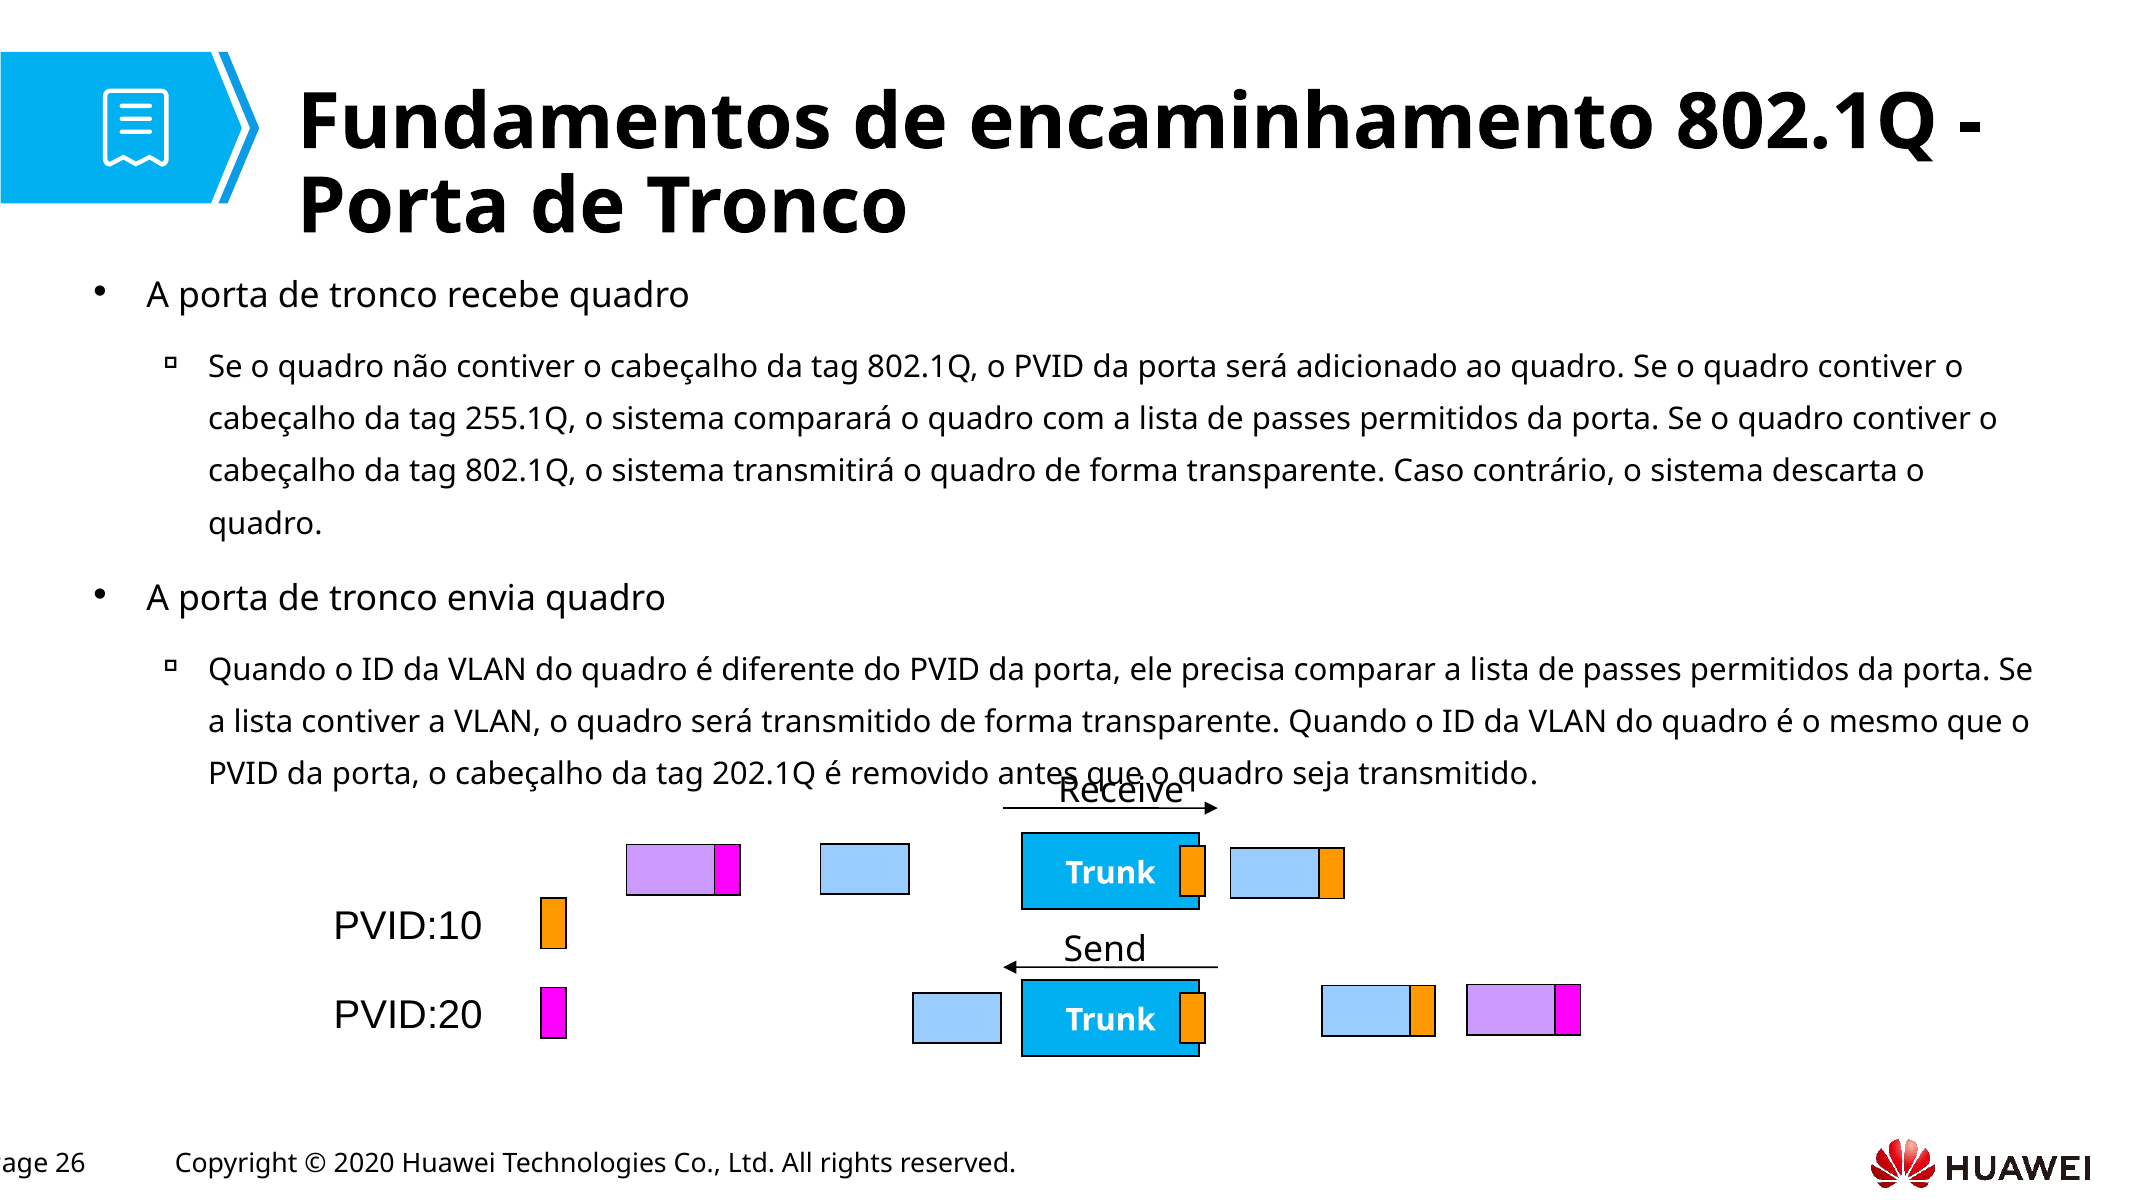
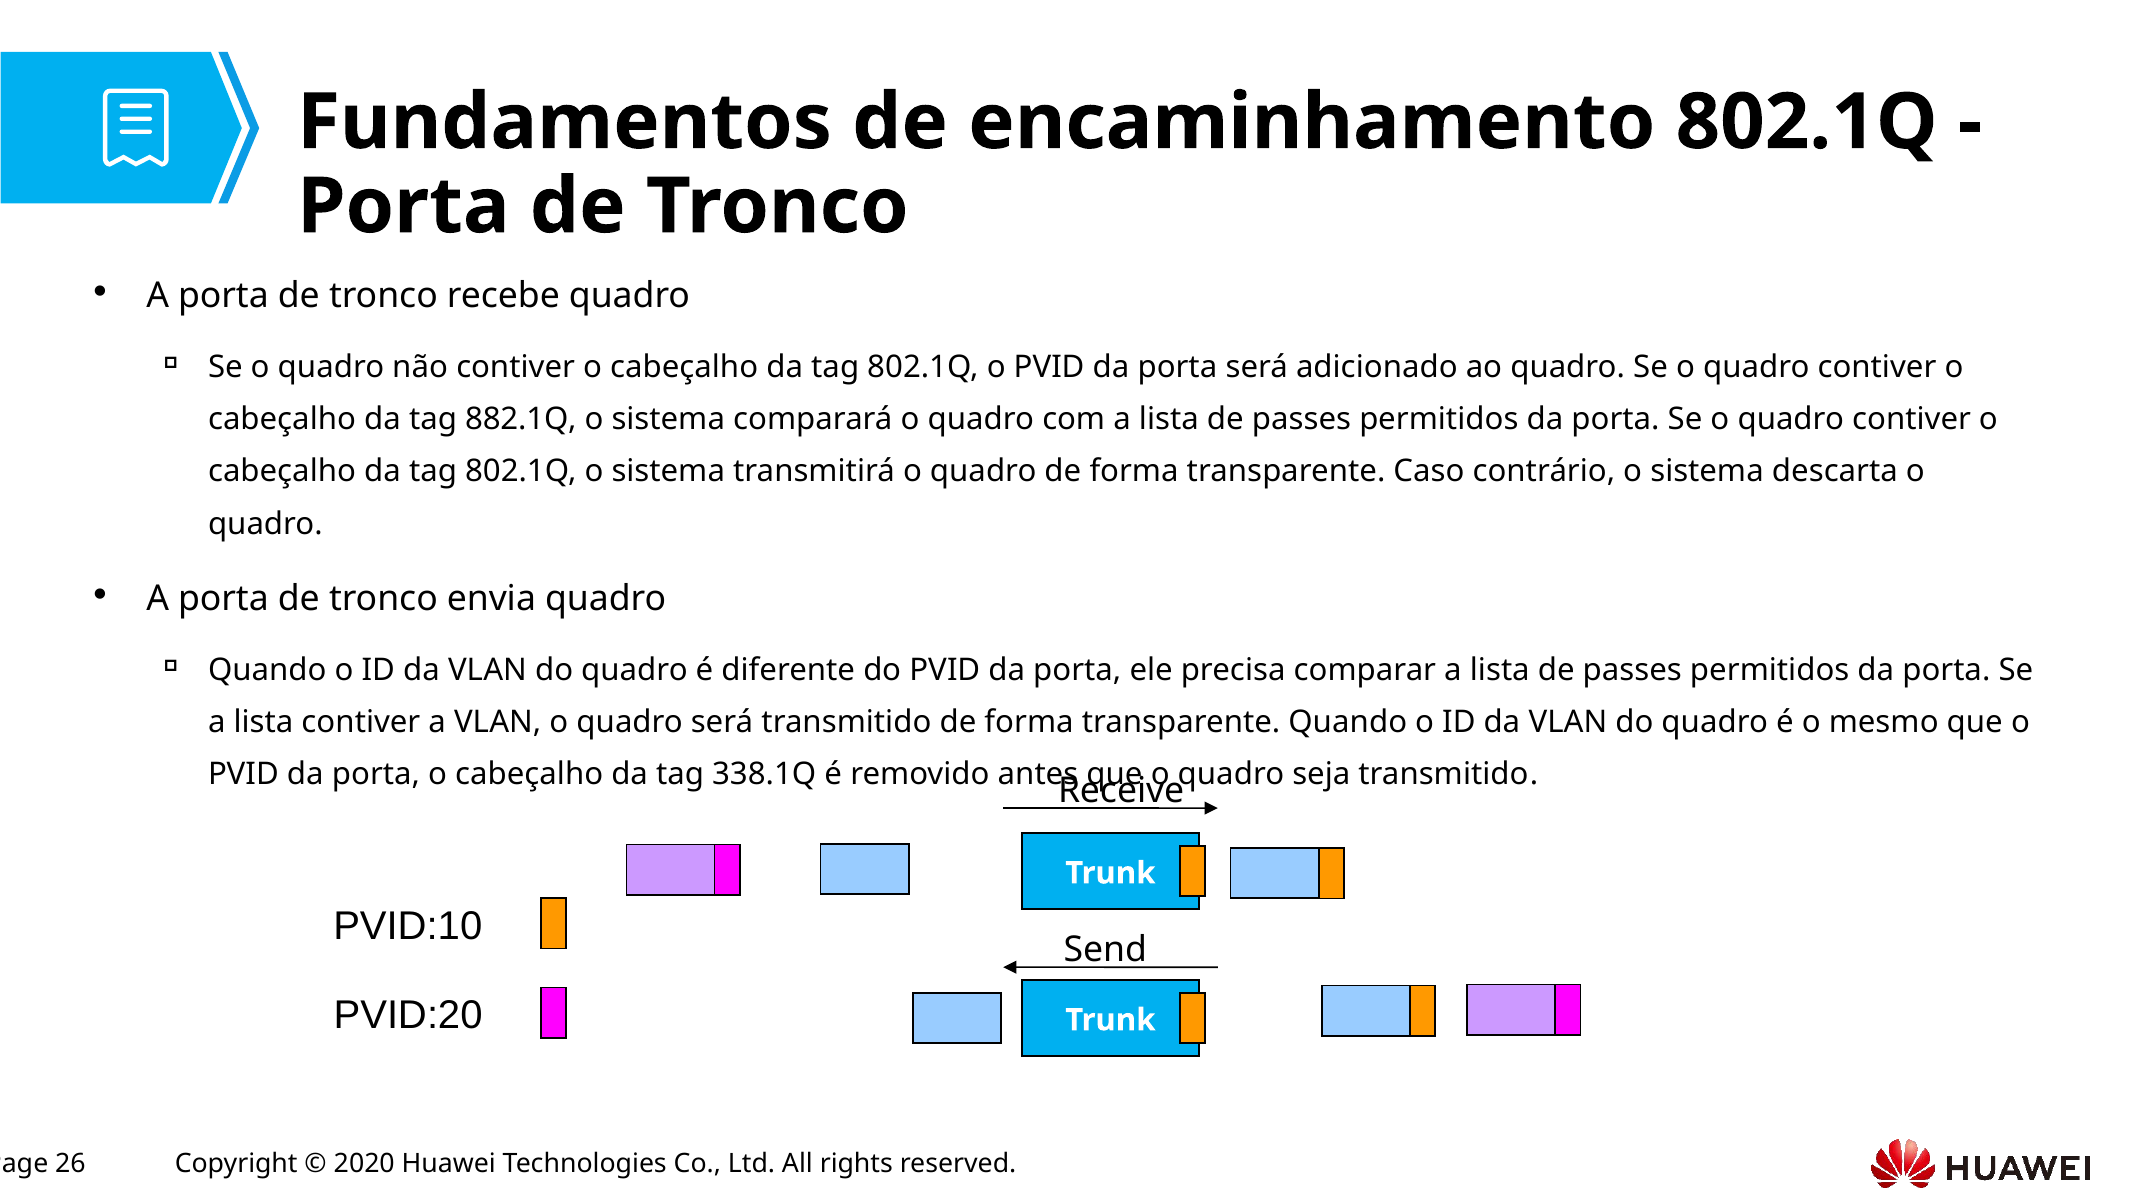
255.1Q: 255.1Q -> 882.1Q (521, 419)
202.1Q: 202.1Q -> 338.1Q (764, 775)
